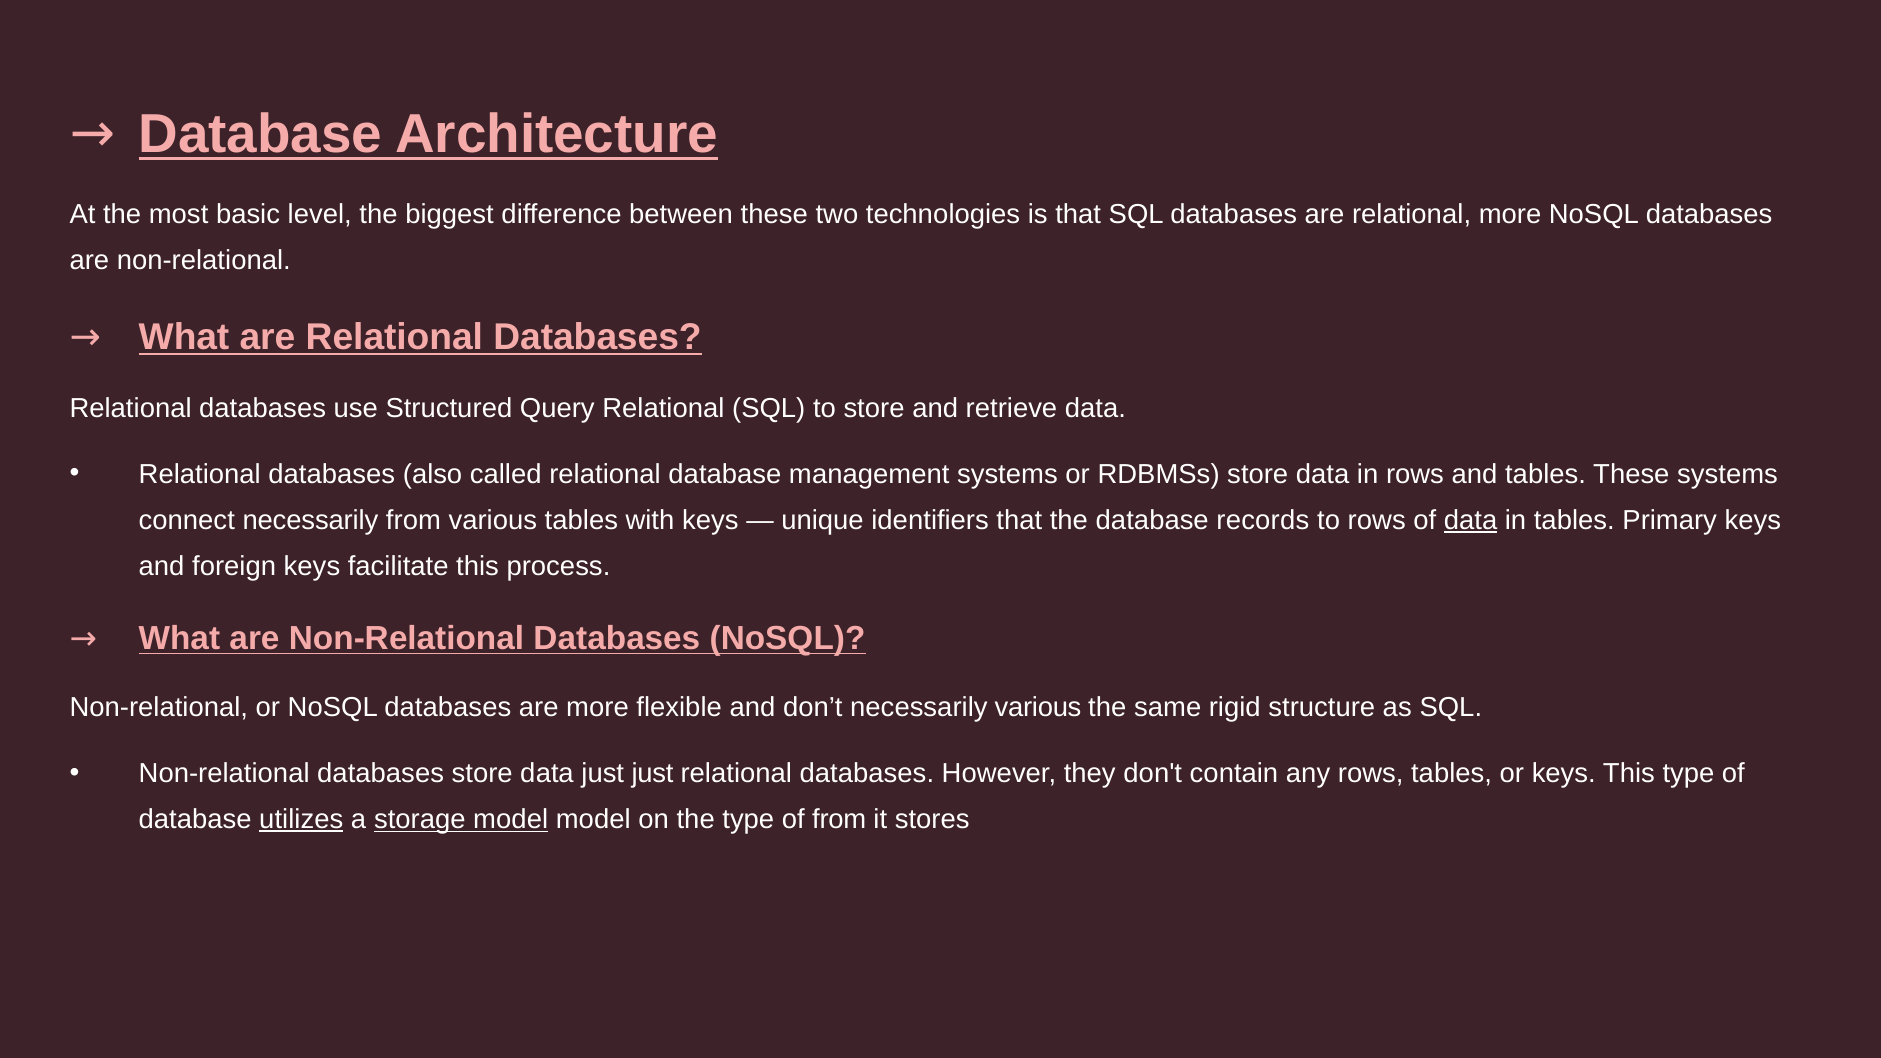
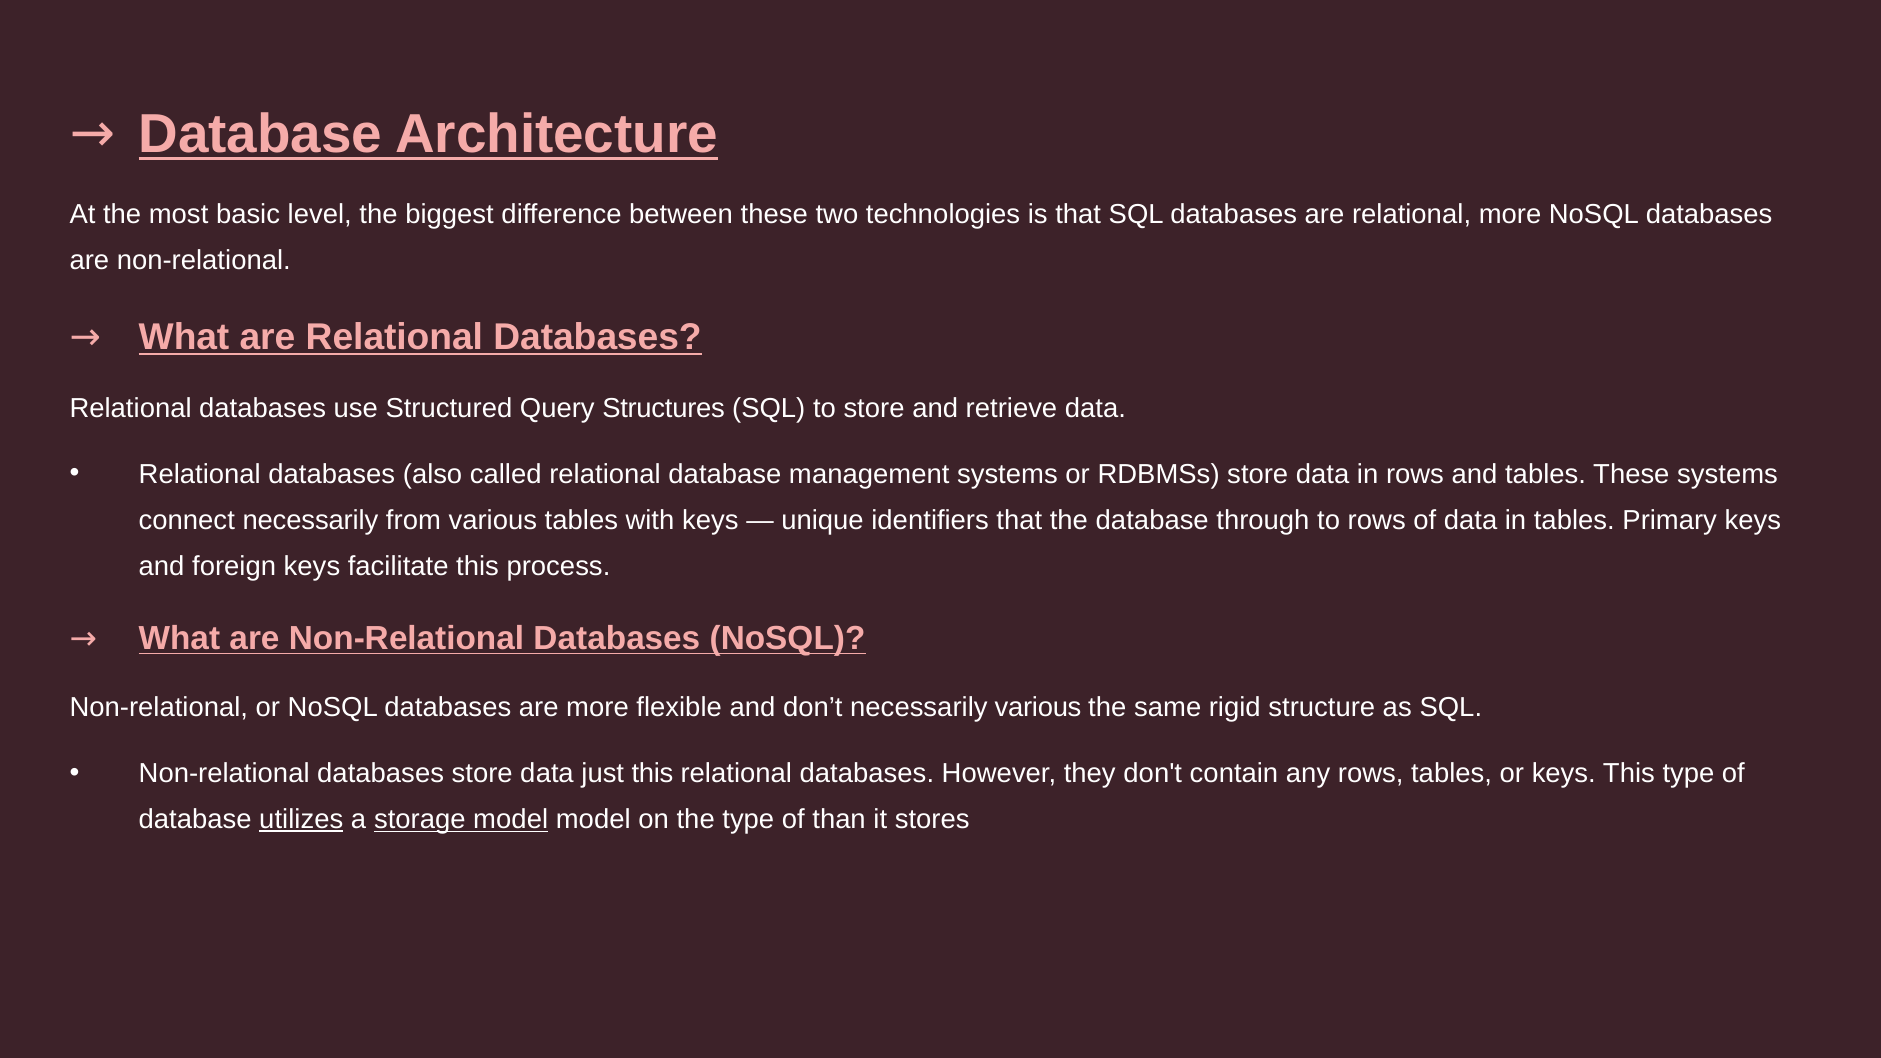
Query Relational: Relational -> Structures (664, 409)
records: records -> through (1263, 520)
data underline: present -> none (1471, 520)
just just: just -> this (653, 773)
of from: from -> than (839, 820)
